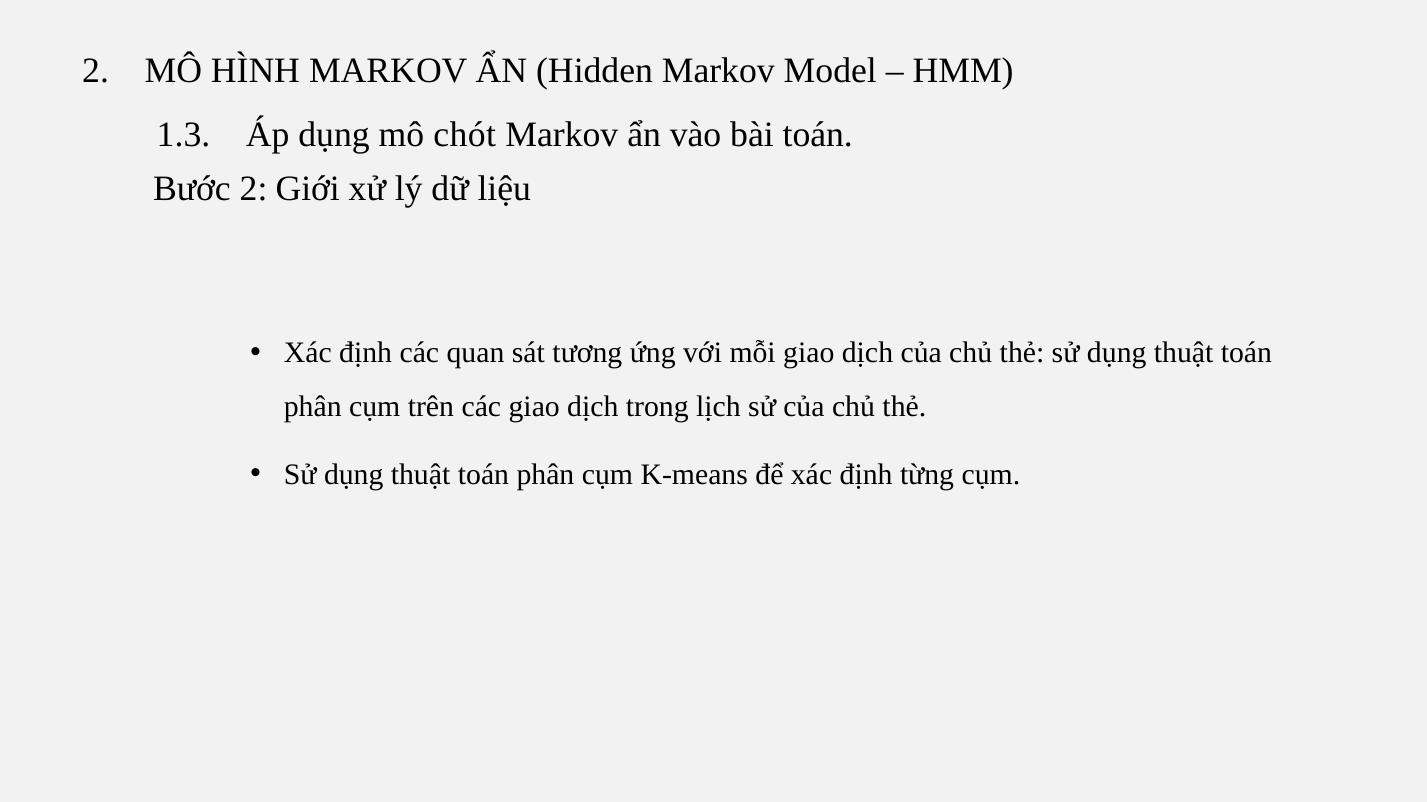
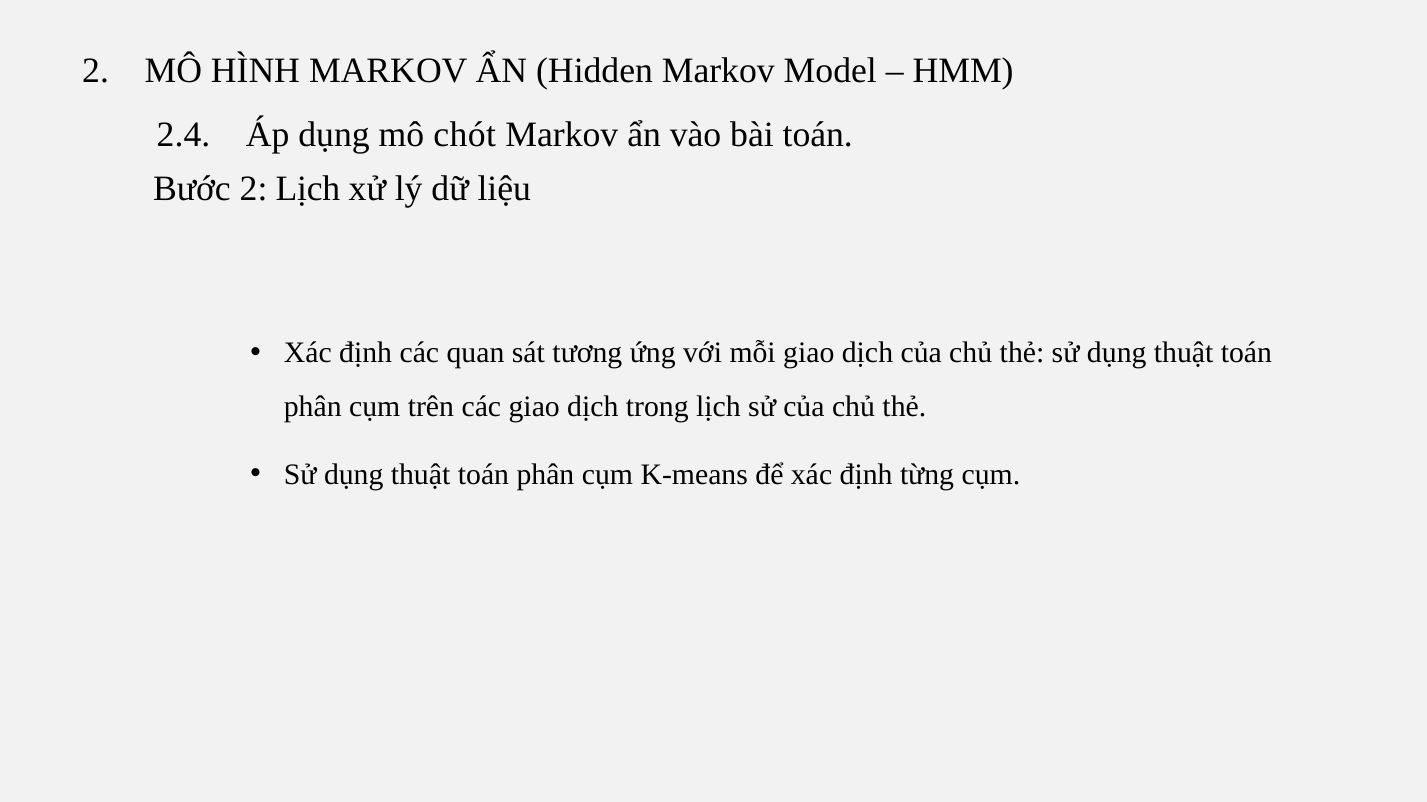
1.3: 1.3 -> 2.4 (184, 135)
2 Giới: Giới -> Lịch (308, 189)
